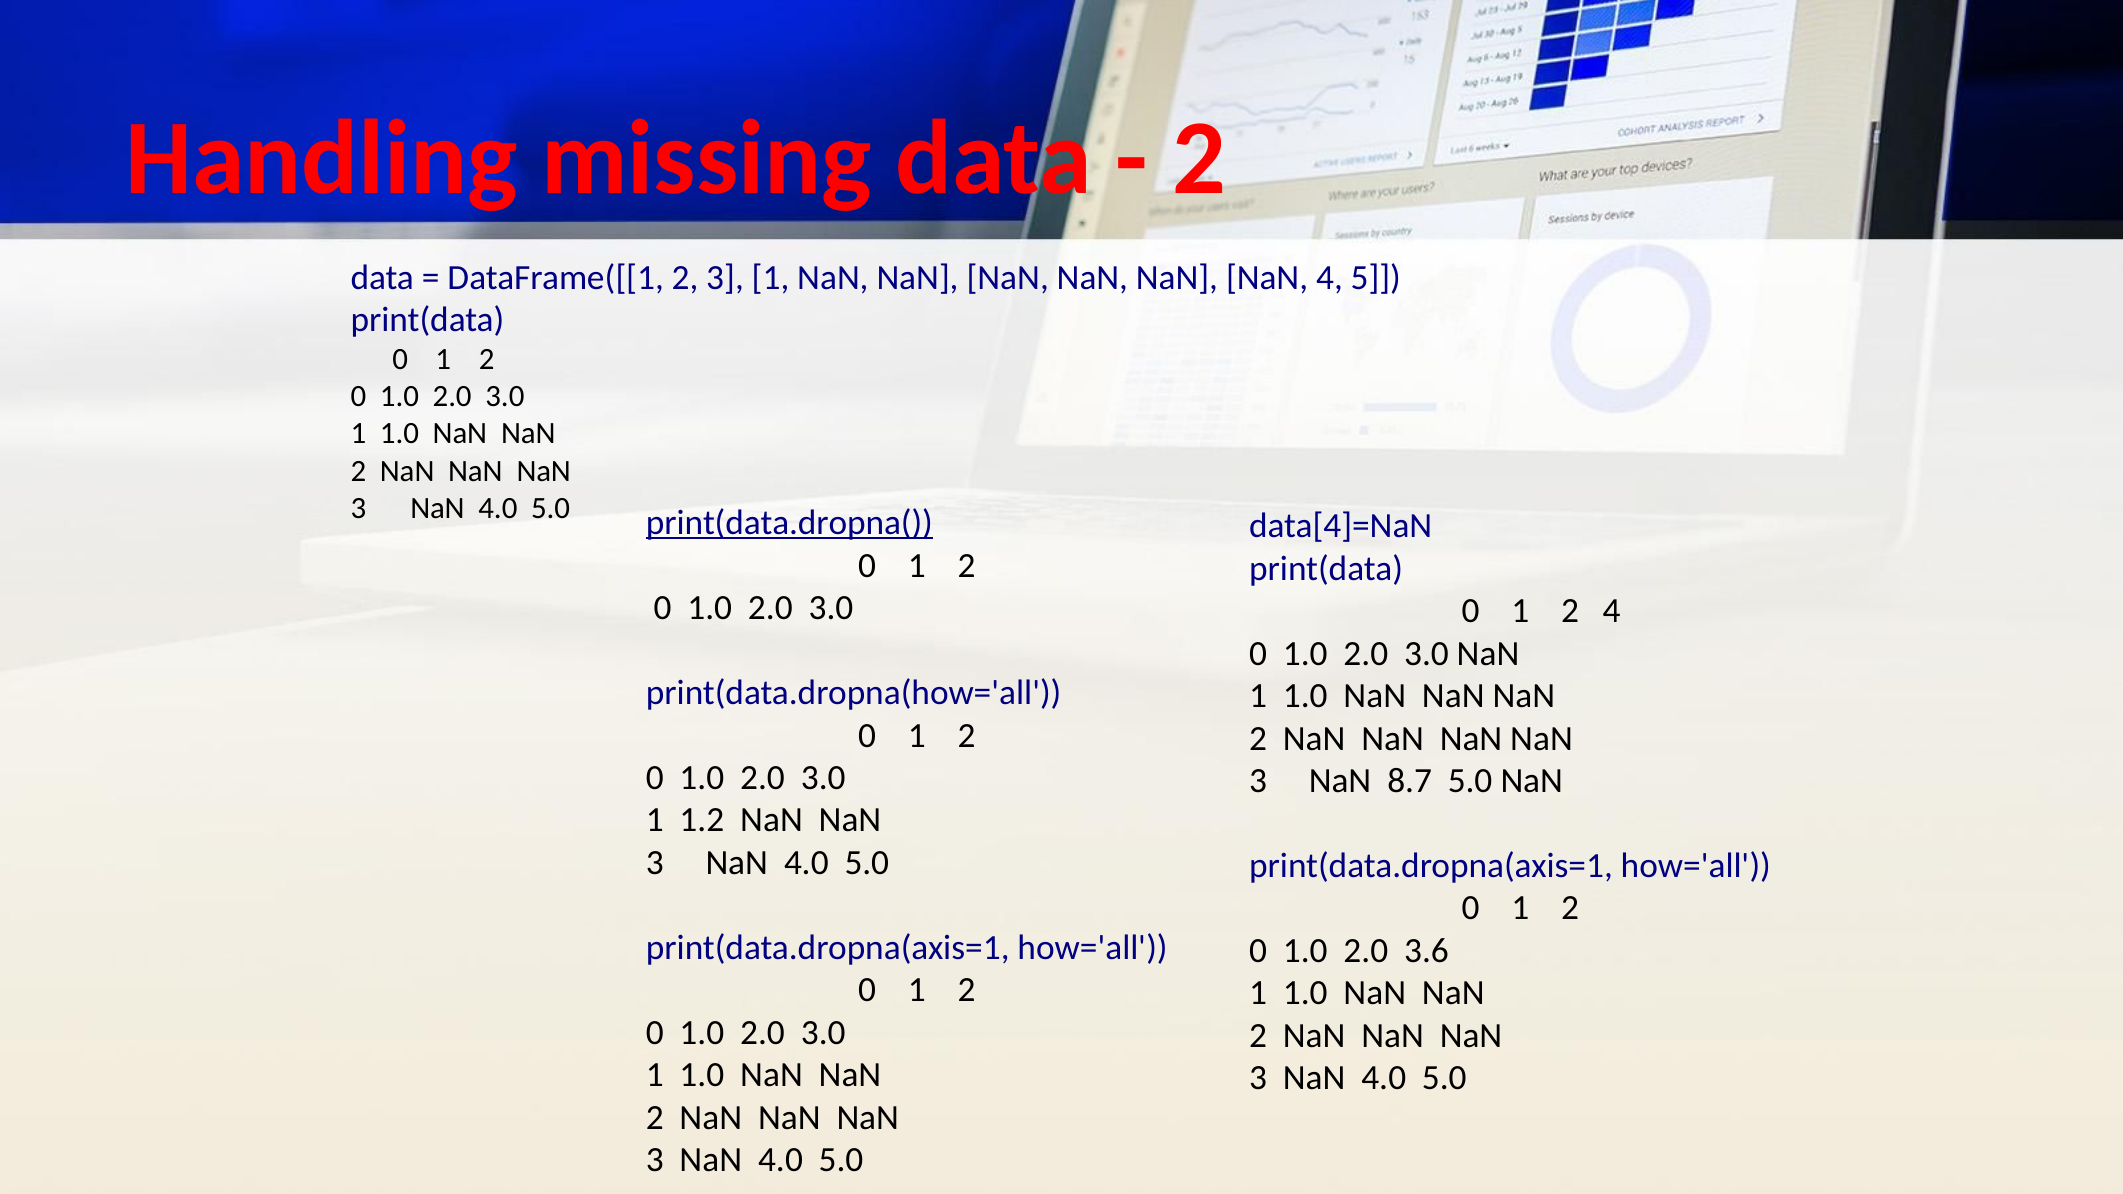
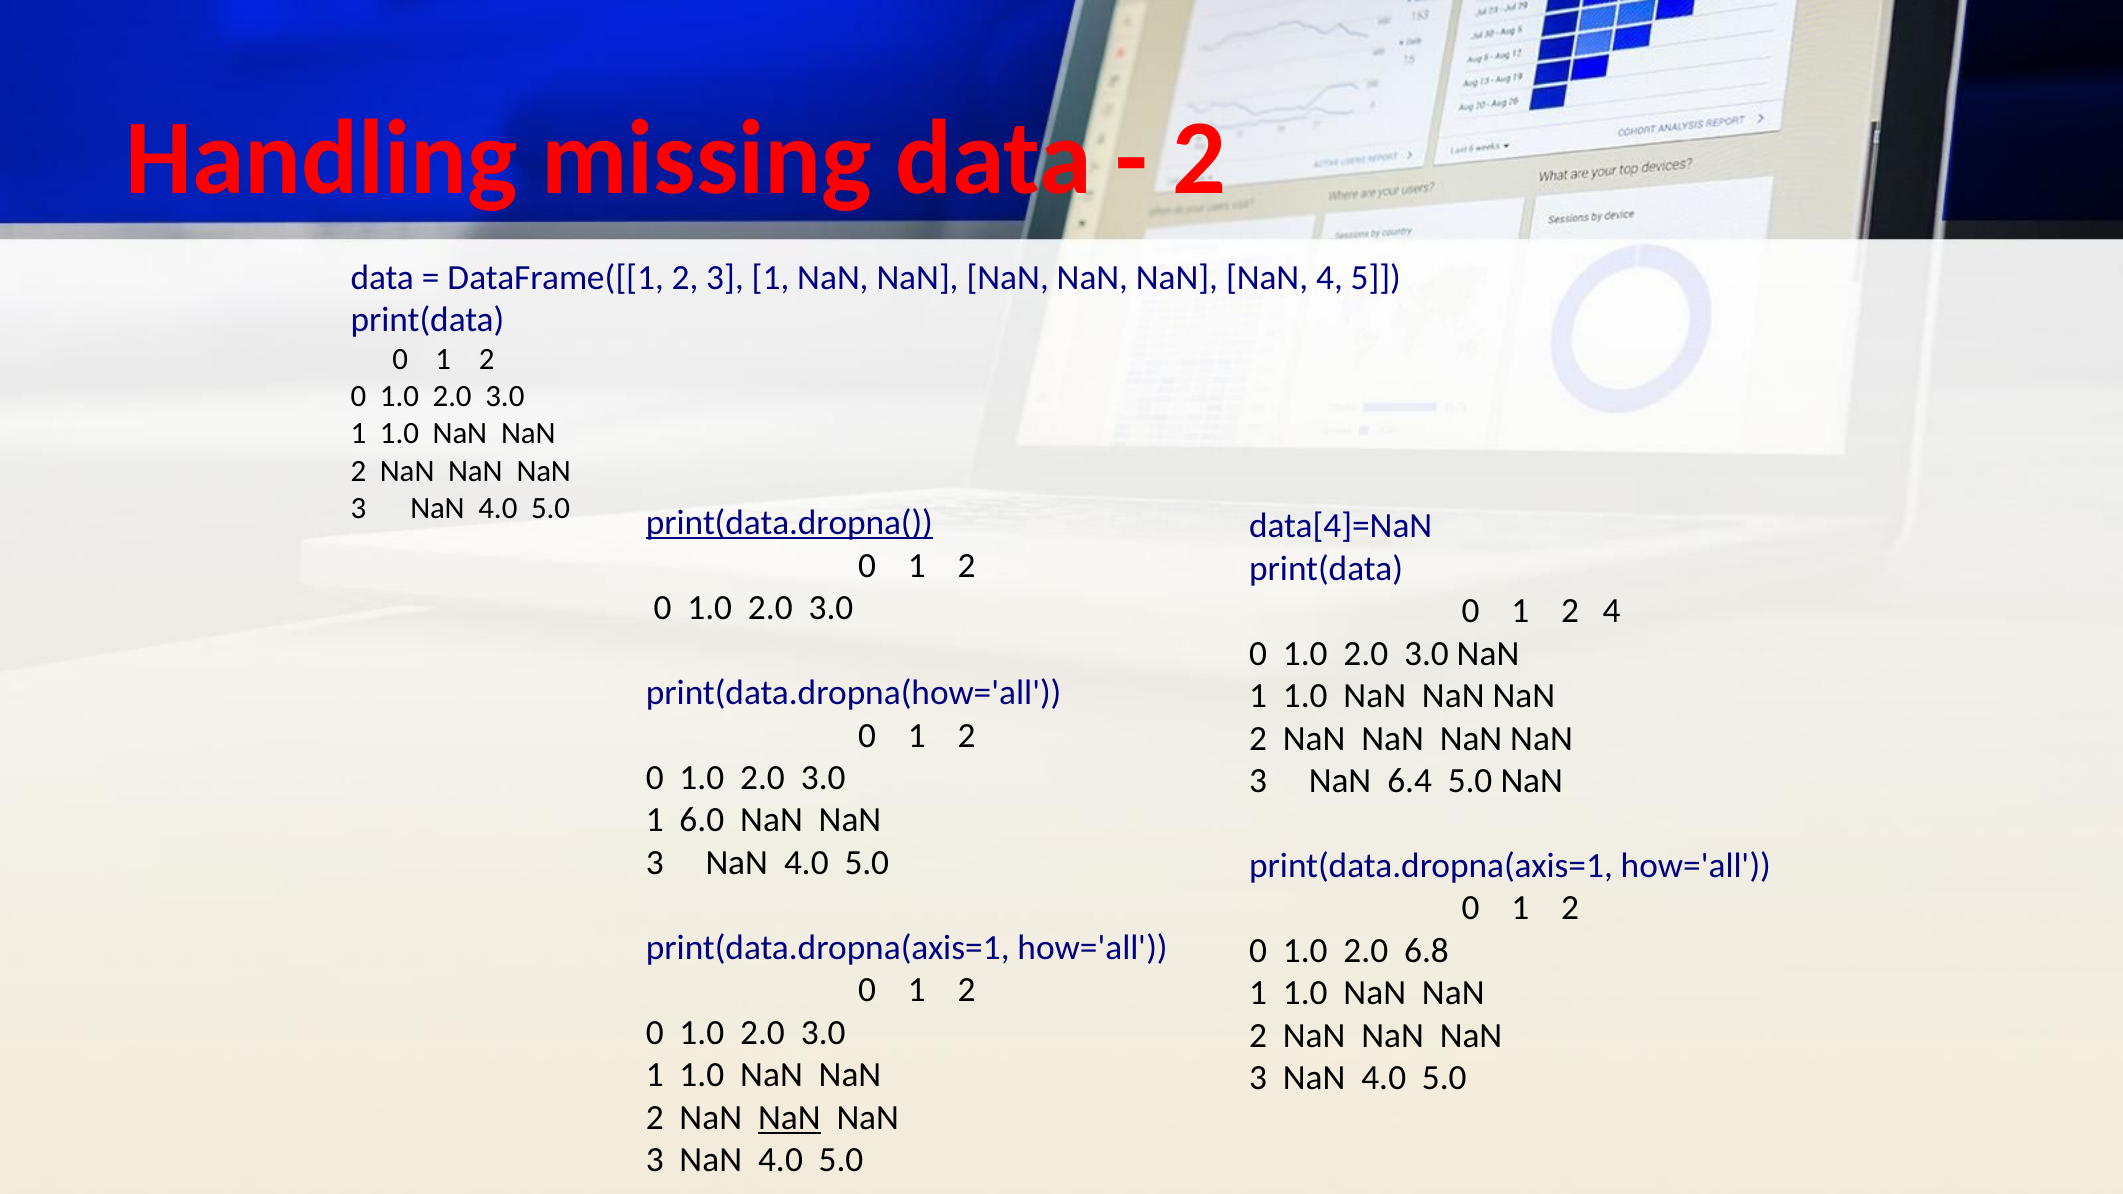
8.7: 8.7 -> 6.4 (1410, 781)
1.2: 1.2 -> 6.0 (702, 820)
3.6: 3.6 -> 6.8 (1426, 951)
NaN underline: none -> present (789, 1118)
